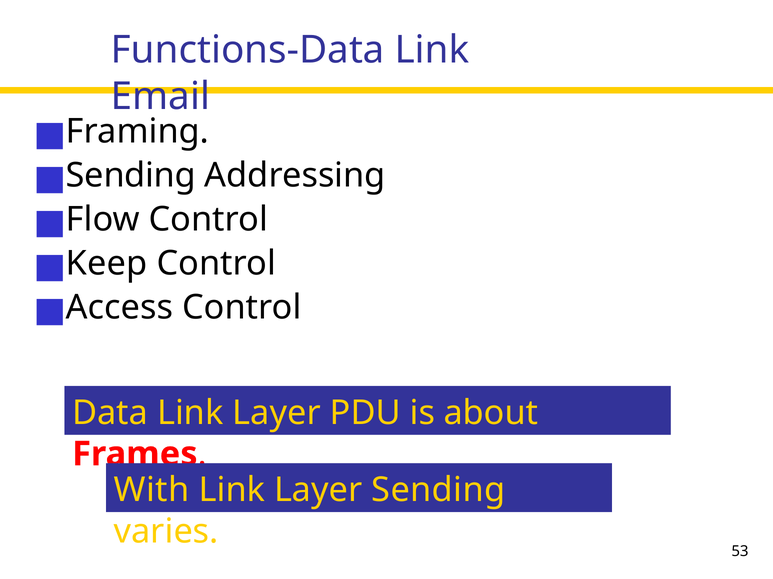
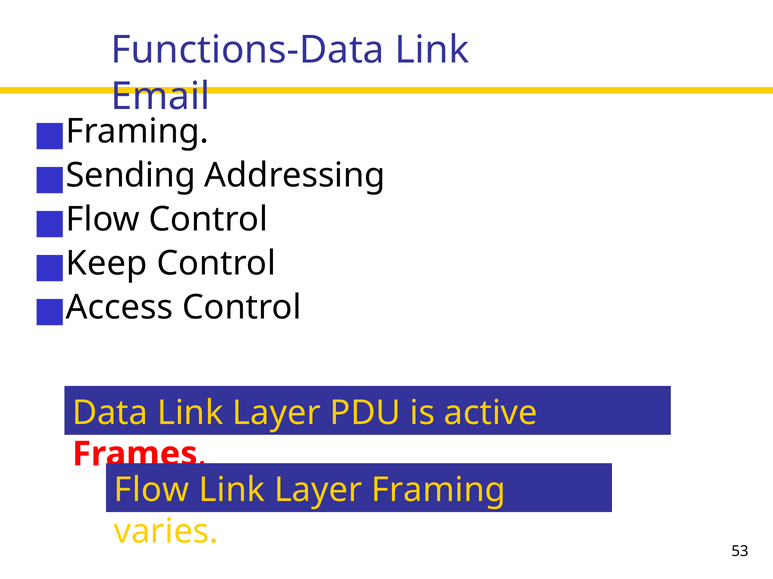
about: about -> active (491, 413)
With: With -> Flow (152, 491)
Layer Sending: Sending -> Framing (439, 491)
